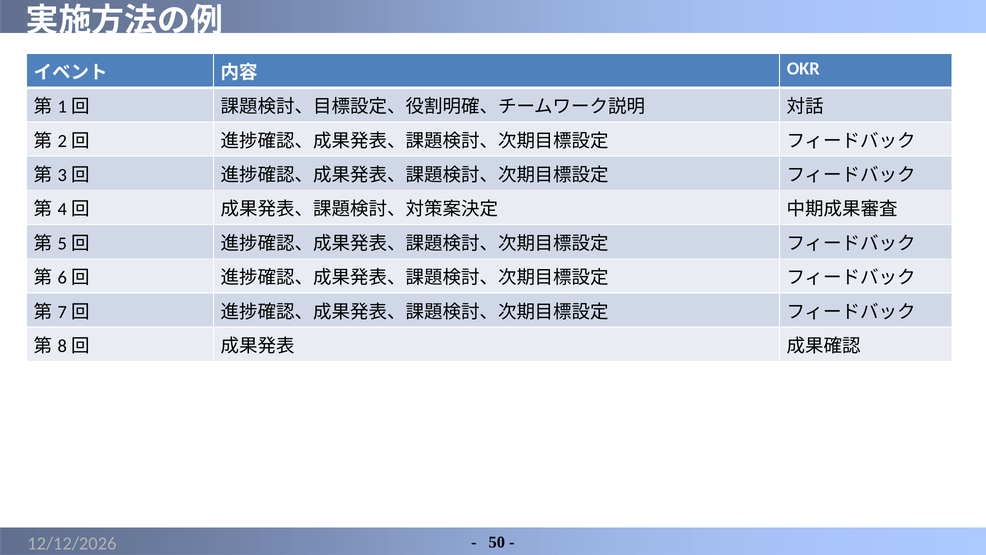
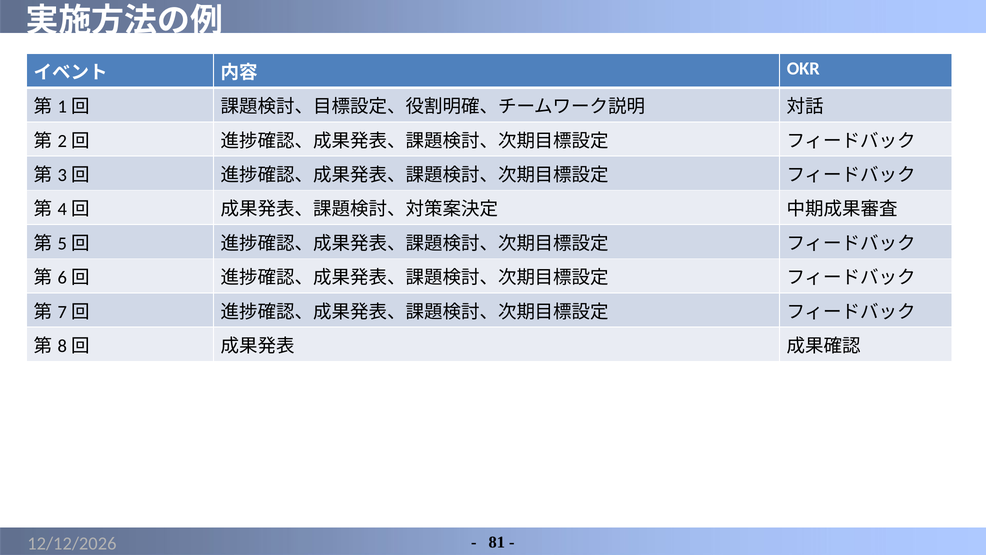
50: 50 -> 81 (497, 542)
